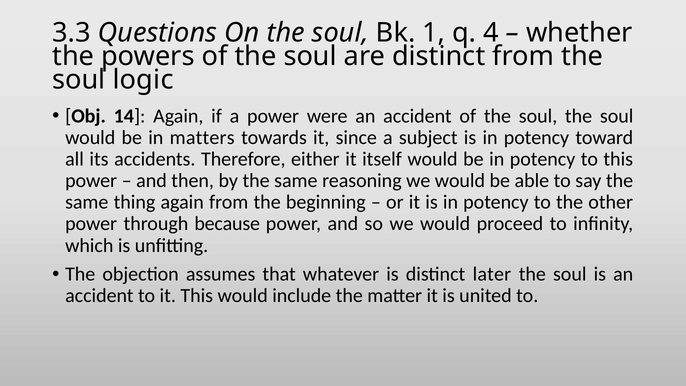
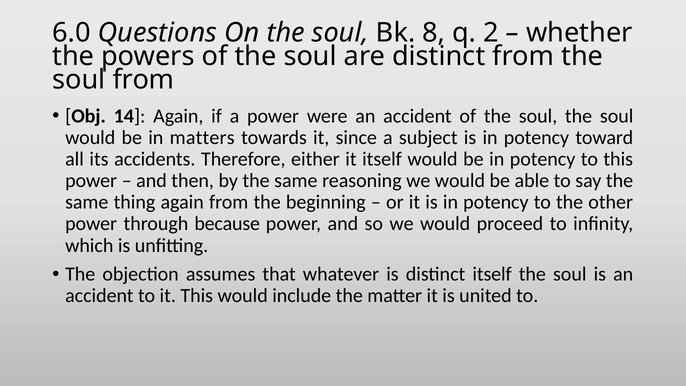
3.3: 3.3 -> 6.0 (71, 33)
1: 1 -> 8 (434, 33)
4: 4 -> 2 (491, 33)
soul logic: logic -> from (143, 80)
distinct later: later -> itself (492, 274)
